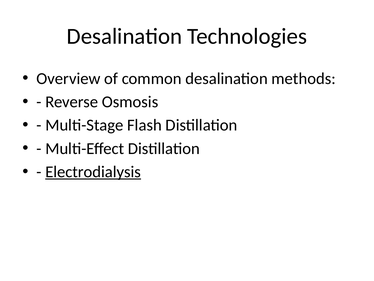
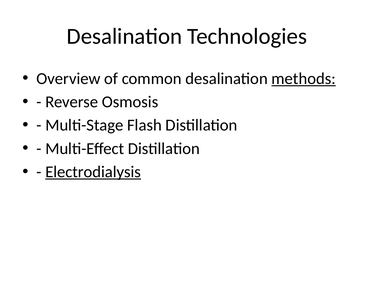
methods underline: none -> present (304, 78)
